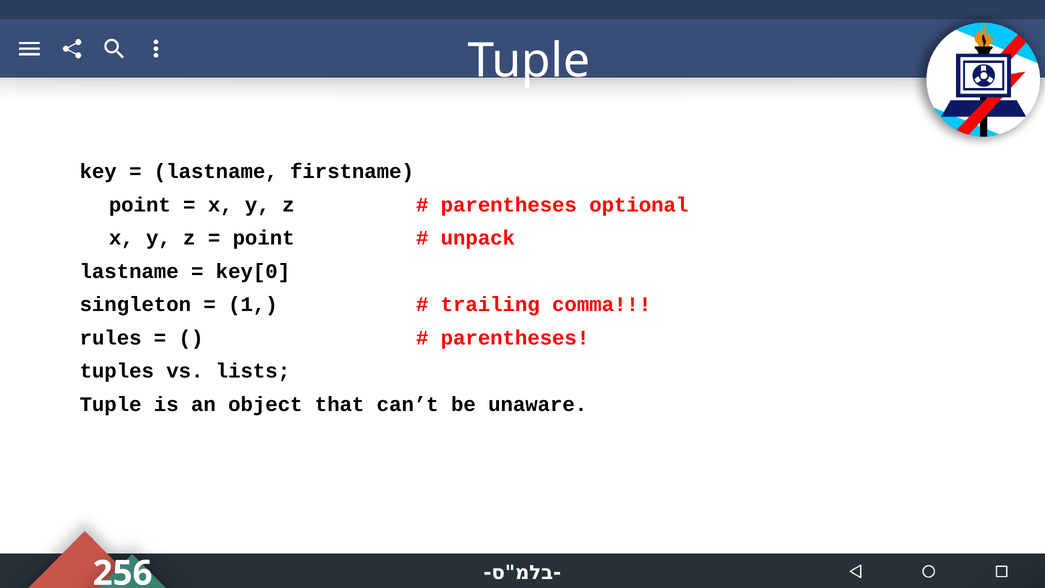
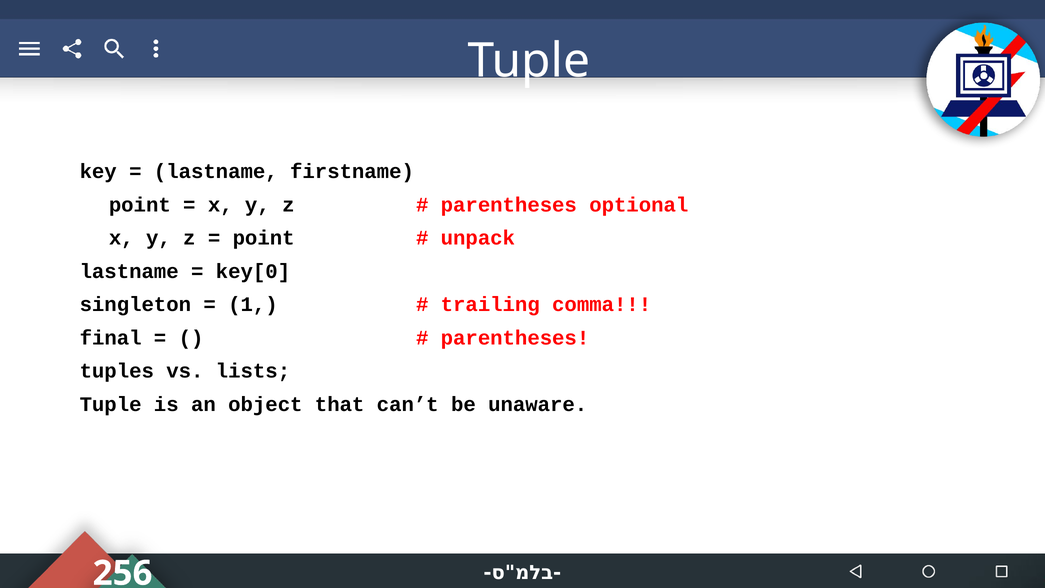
rules: rules -> final (111, 338)
